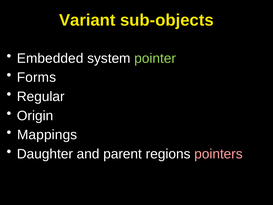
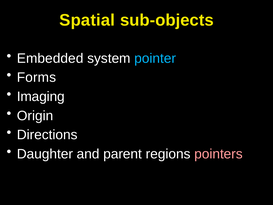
Variant: Variant -> Spatial (87, 20)
pointer colour: light green -> light blue (155, 58)
Regular: Regular -> Imaging (41, 97)
Mappings: Mappings -> Directions (47, 135)
